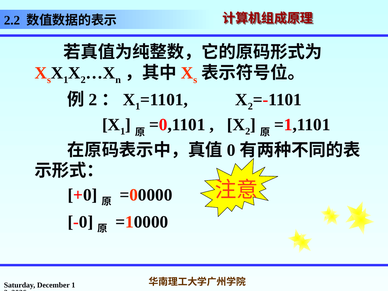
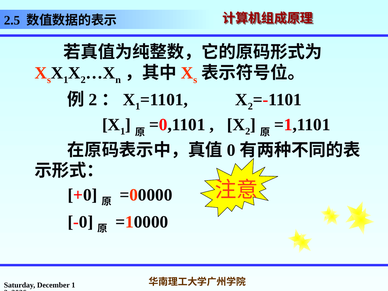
2.2: 2.2 -> 2.5 (12, 20)
